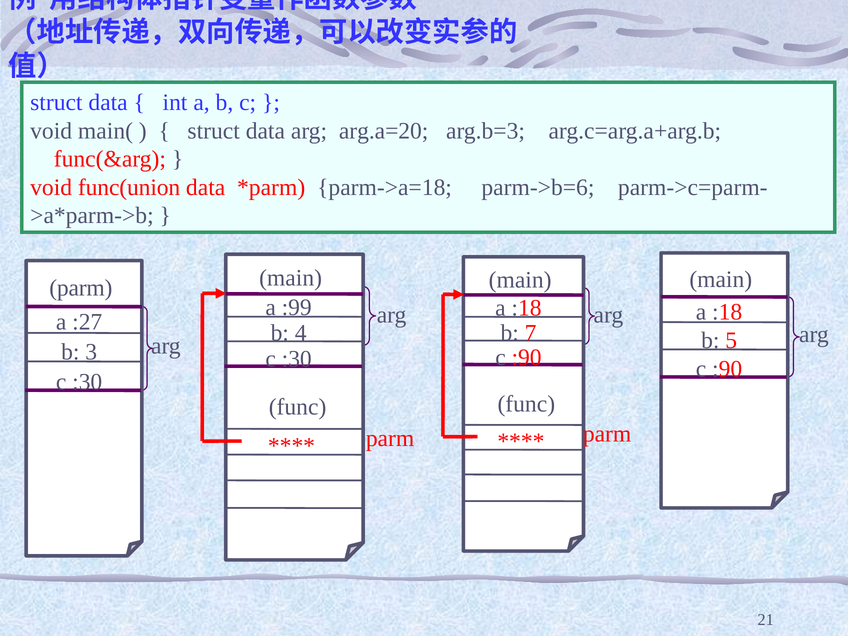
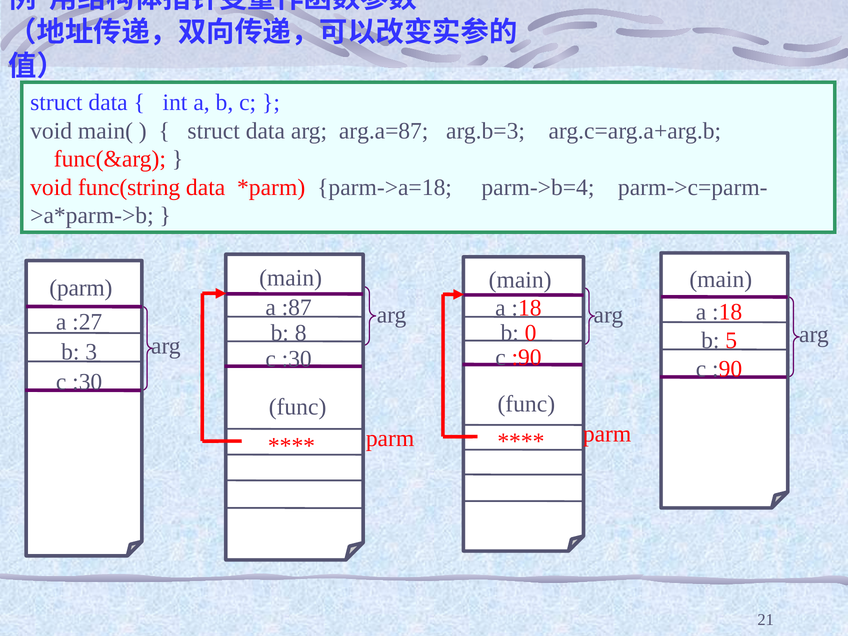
arg.a=20: arg.a=20 -> arg.a=87 (384, 131)
func(union: func(union -> func(string (129, 187)
parm->b=6: parm->b=6 -> parm->b=4 (538, 187)
:99: :99 -> :87 (297, 307)
7: 7 -> 0 (531, 333)
4: 4 -> 8 (301, 333)
